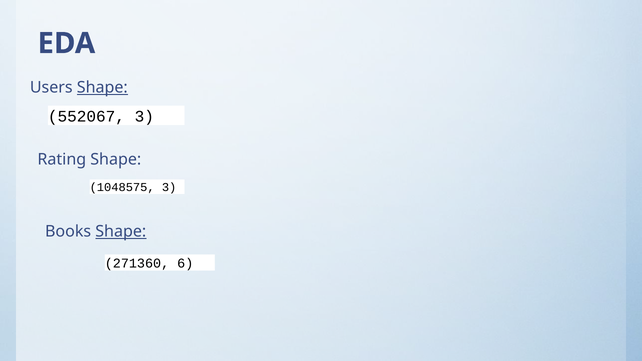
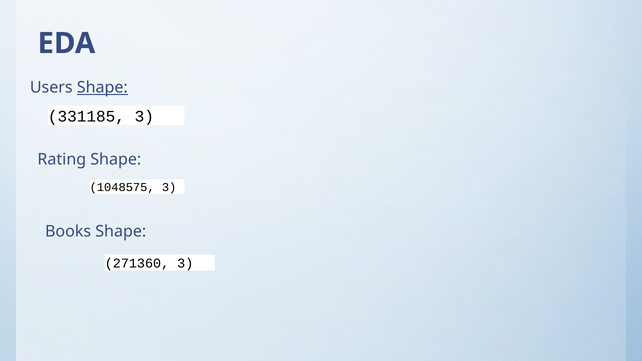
552067: 552067 -> 331185 (86, 117)
Shape underline: present -> none (121, 232)
271360 6: 6 -> 3 (185, 264)
